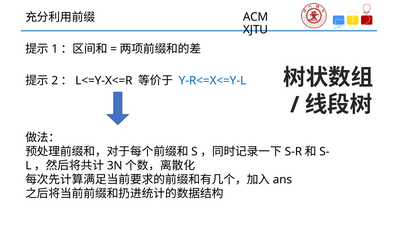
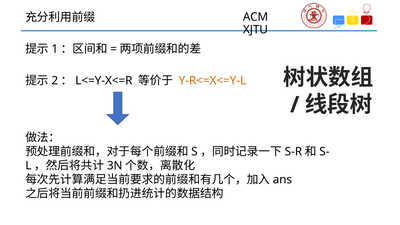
Y-R<=X<=Y-L colour: blue -> orange (212, 81)
